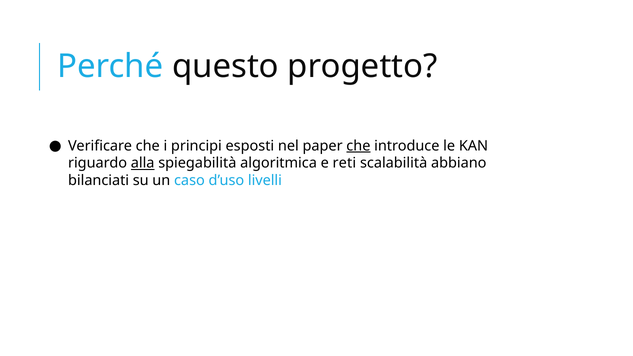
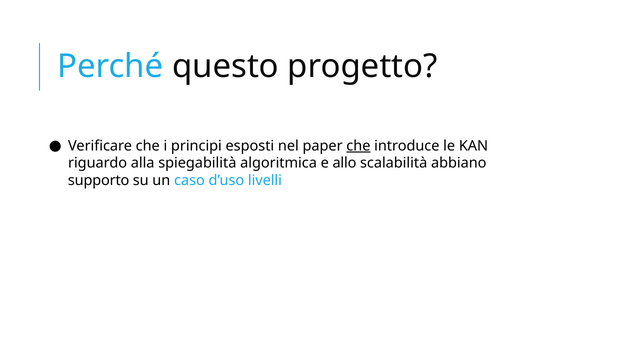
alla underline: present -> none (143, 163)
reti: reti -> allo (344, 163)
bilanciati: bilanciati -> supporto (99, 181)
